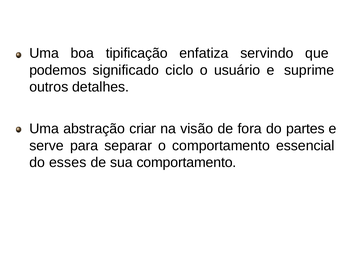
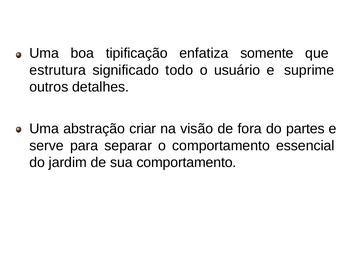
servindo: servindo -> somente (267, 53)
podemos: podemos -> estrutura (58, 70)
ciclo: ciclo -> todo (179, 70)
esses: esses -> jardim (68, 162)
